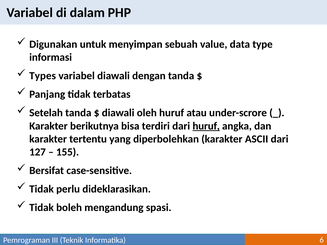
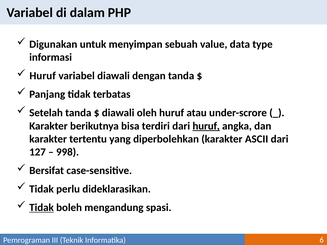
Types: Types -> Huruf (43, 76)
155: 155 -> 998 (68, 152)
Tidak underline: none -> present (42, 208)
